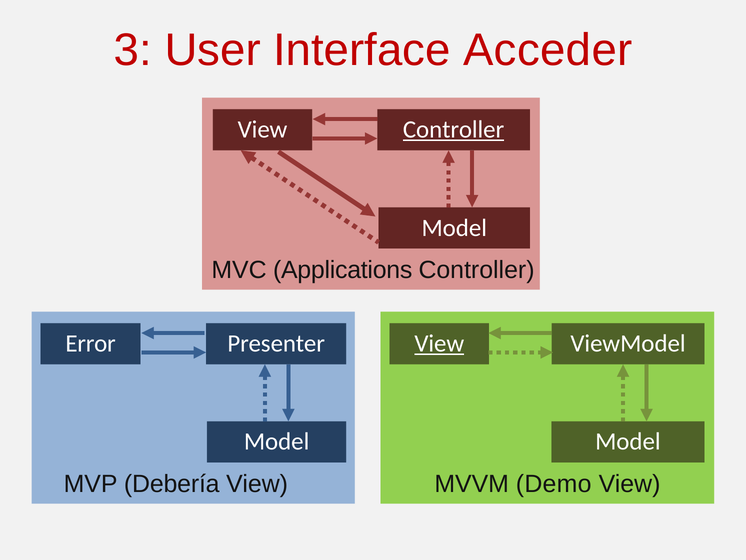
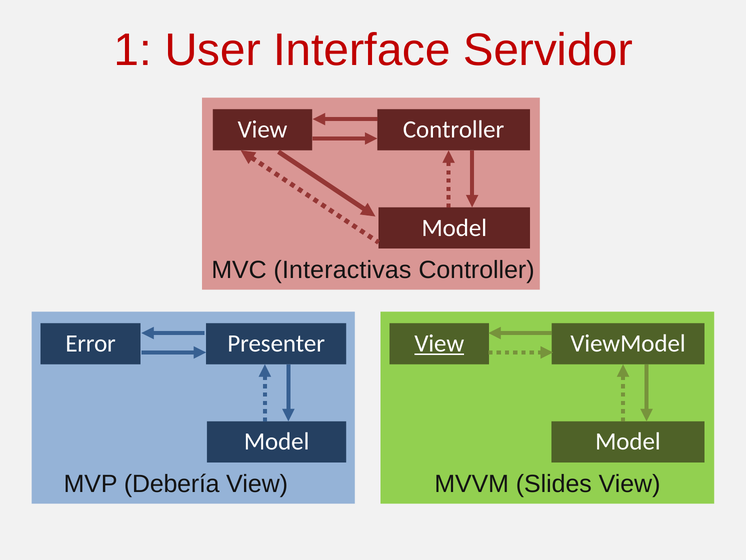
3: 3 -> 1 (133, 50)
Acceder: Acceder -> Servidor (548, 50)
Controller underline: present -> none (454, 130)
Applications: Applications -> Interactivas (342, 270)
Demo: Demo -> Slides (554, 484)
